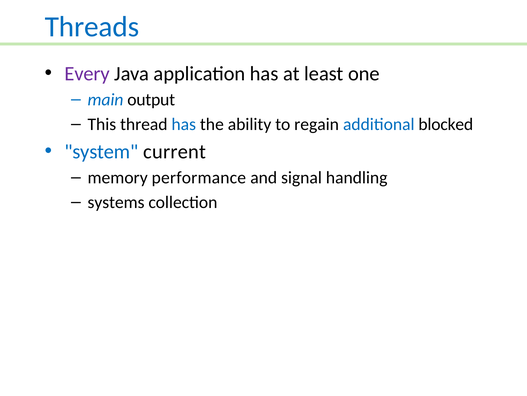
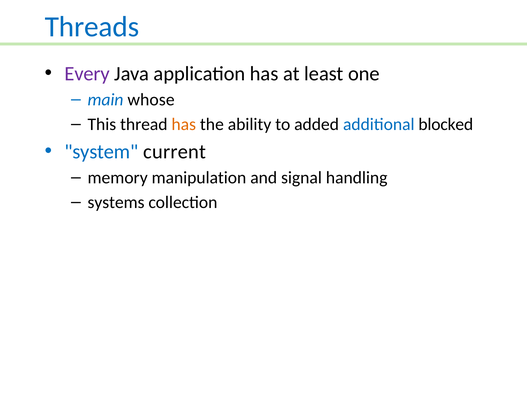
output: output -> whose (151, 100)
has colour: blue -> orange (184, 124)
regain: regain -> added (317, 124)
performance: performance -> manipulation (199, 177)
